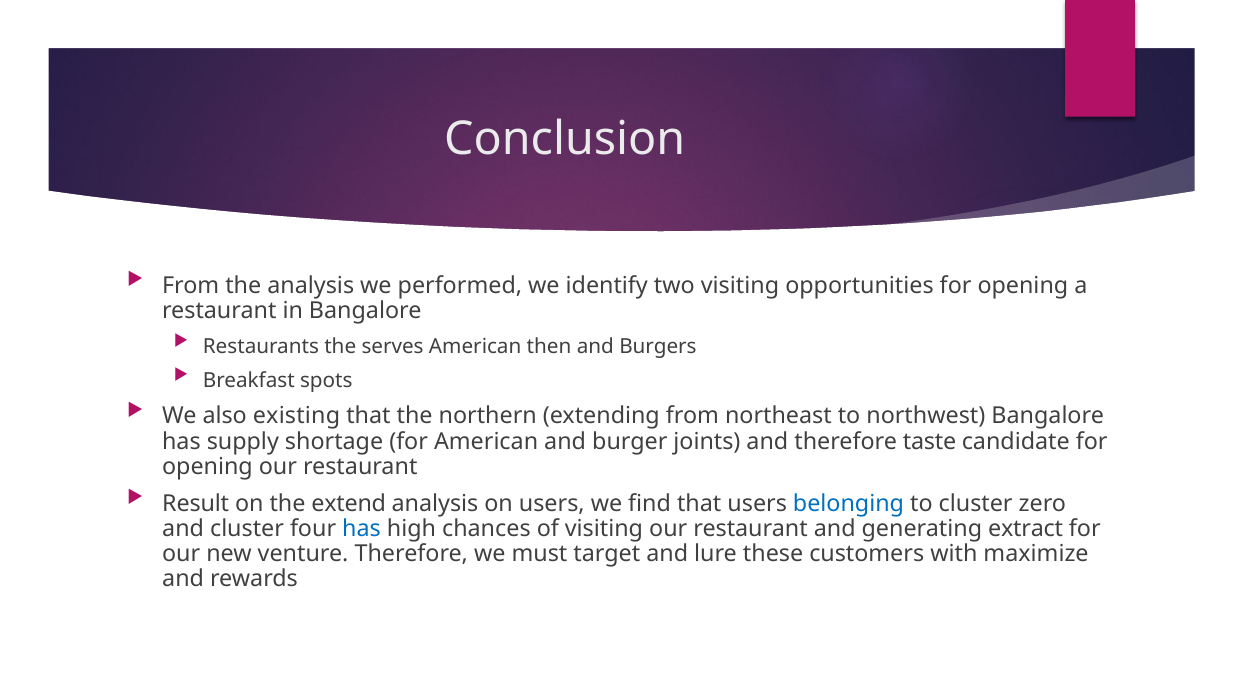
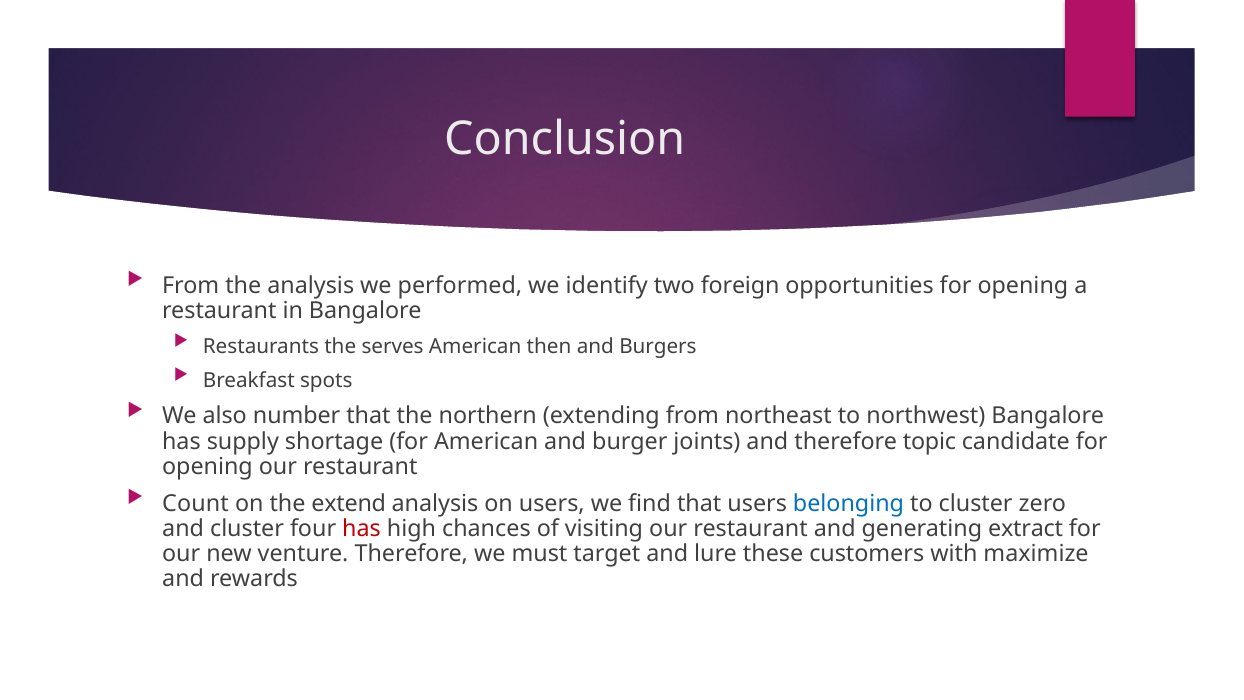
two visiting: visiting -> foreign (740, 286)
existing: existing -> number (297, 416)
taste: taste -> topic (929, 441)
Result: Result -> Count (196, 503)
has colour: blue -> red (362, 528)
